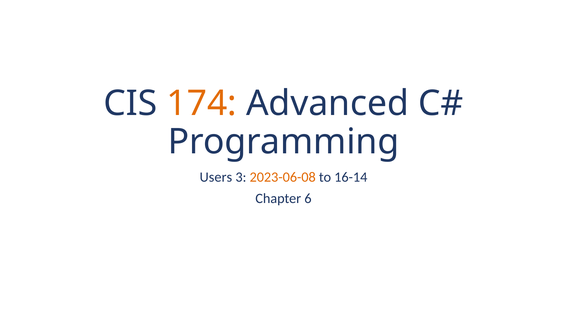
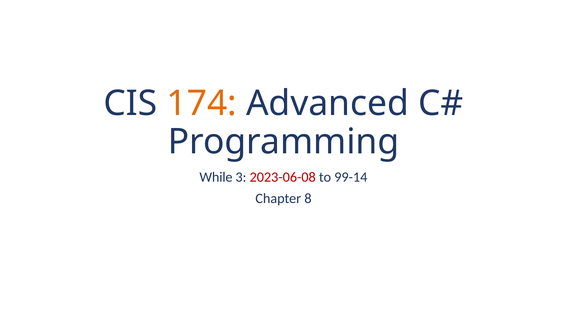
Users: Users -> While (216, 177)
2023-06-08 colour: orange -> red (283, 177)
16-14: 16-14 -> 99-14 (351, 177)
6: 6 -> 8 (308, 198)
